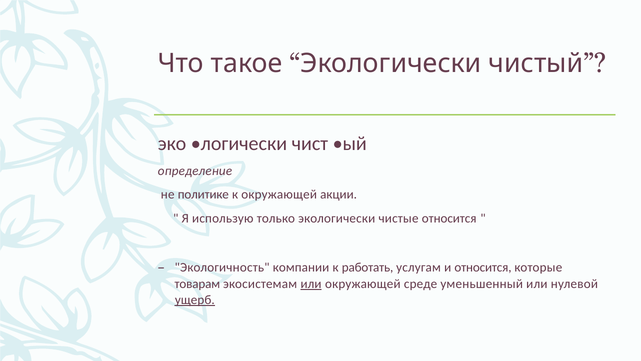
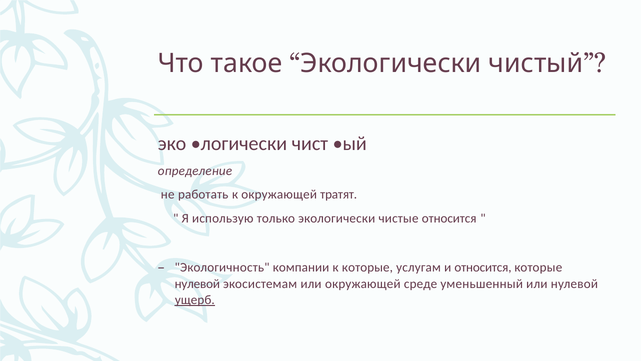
политике: политике -> работать (203, 194)
акции: акции -> тратят (339, 194)
к работать: работать -> которые (367, 267)
товарам: товарам -> нулевой (197, 283)
или underline: present -> none (311, 283)
